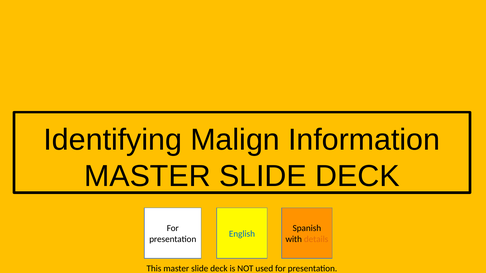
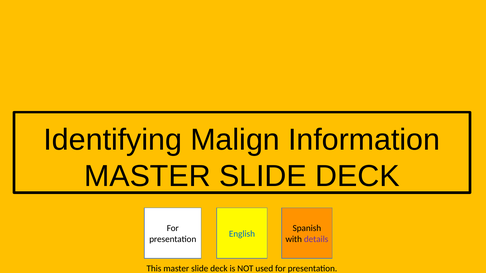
details colour: orange -> purple (316, 240)
